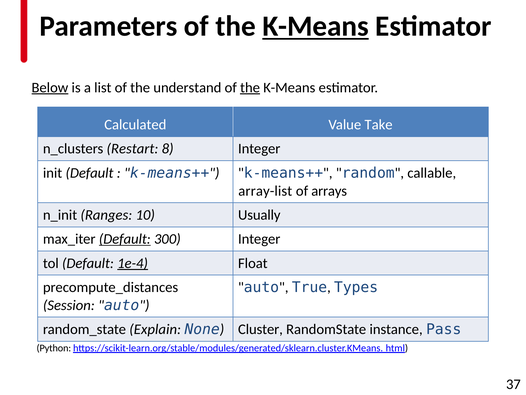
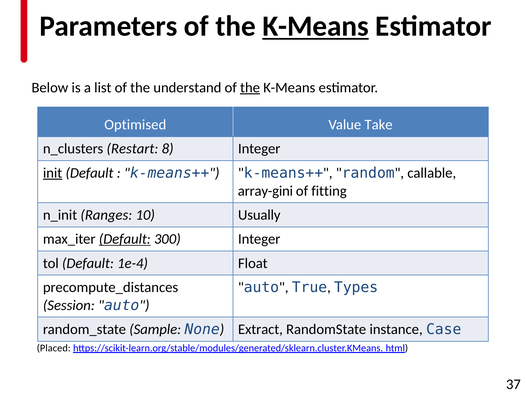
Below underline: present -> none (50, 88)
Calculated: Calculated -> Optimised (135, 125)
init underline: none -> present (53, 173)
array-list: array-list -> array-gini (265, 191)
arrays: arrays -> fitting (329, 191)
1e-4 underline: present -> none (133, 263)
Explain: Explain -> Sample (155, 329)
Cluster: Cluster -> Extract (260, 329)
Pass: Pass -> Case (444, 329)
Python: Python -> Placed (54, 348)
